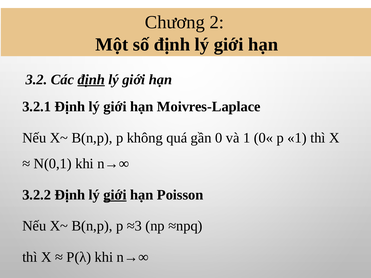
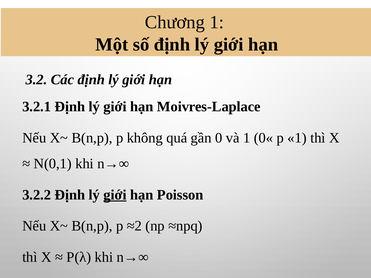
Chương 2: 2 -> 1 (217, 22)
định underline: present -> none (91, 80)
≈3: ≈3 -> ≈2 (134, 226)
